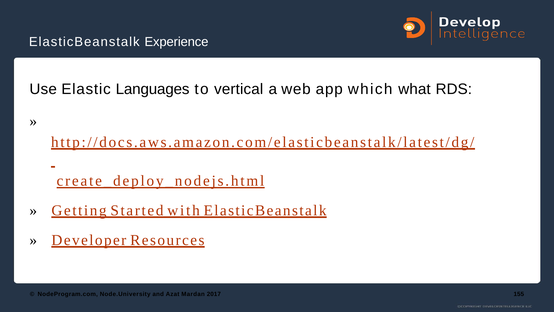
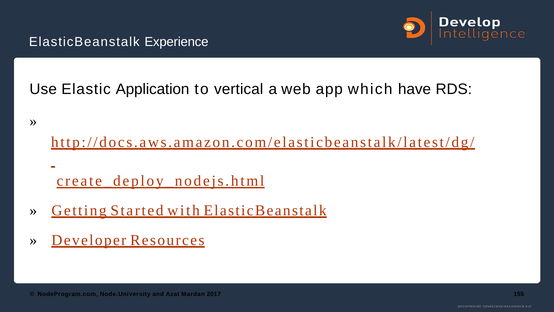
Languages: Languages -> Application (153, 89)
what: what -> have (415, 89)
